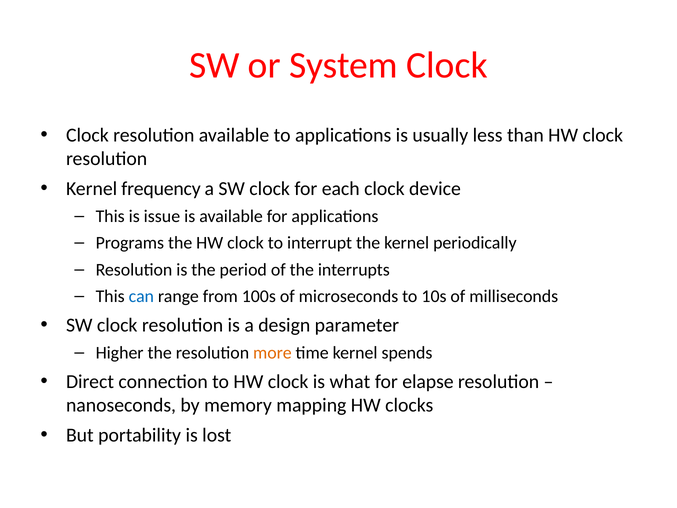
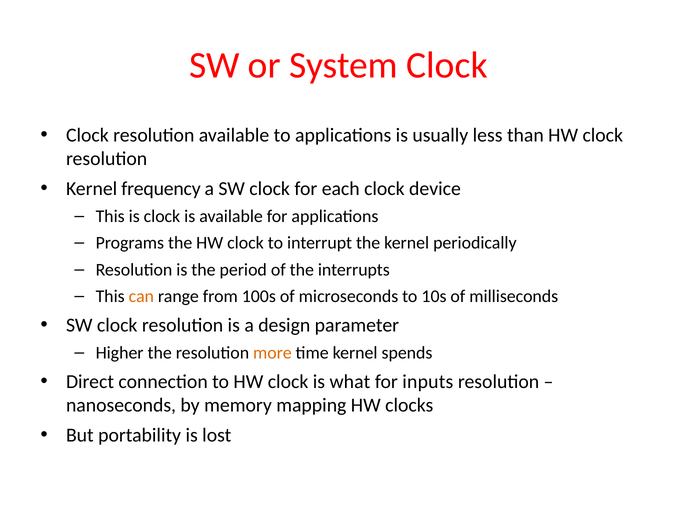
is issue: issue -> clock (162, 216)
can colour: blue -> orange (141, 296)
elapse: elapse -> inputs (428, 381)
